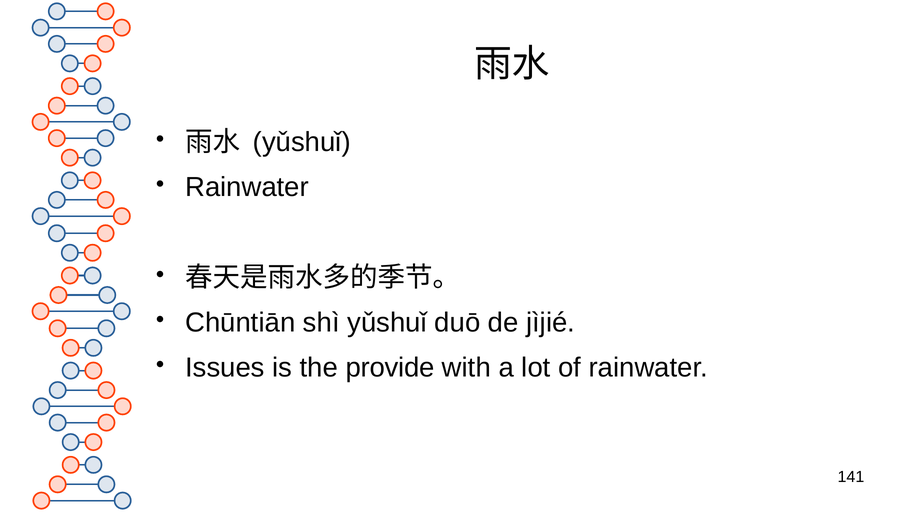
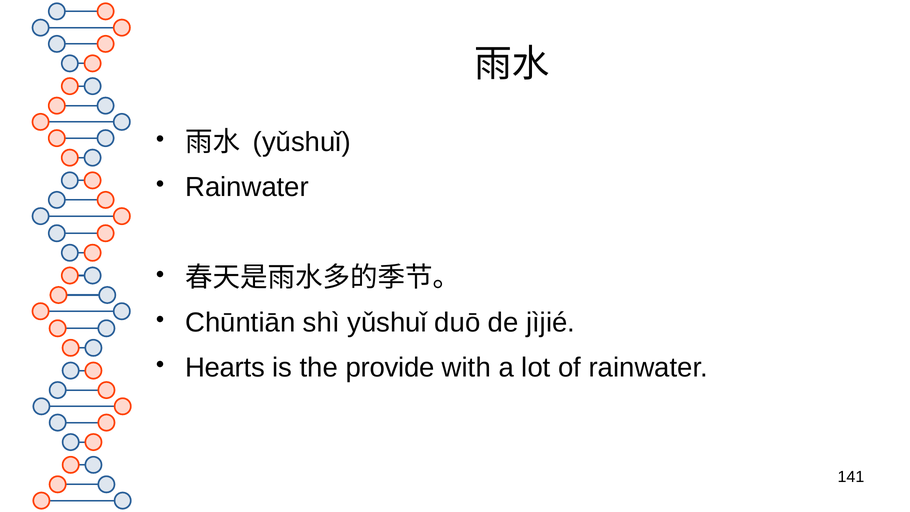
Issues: Issues -> Hearts (225, 368)
